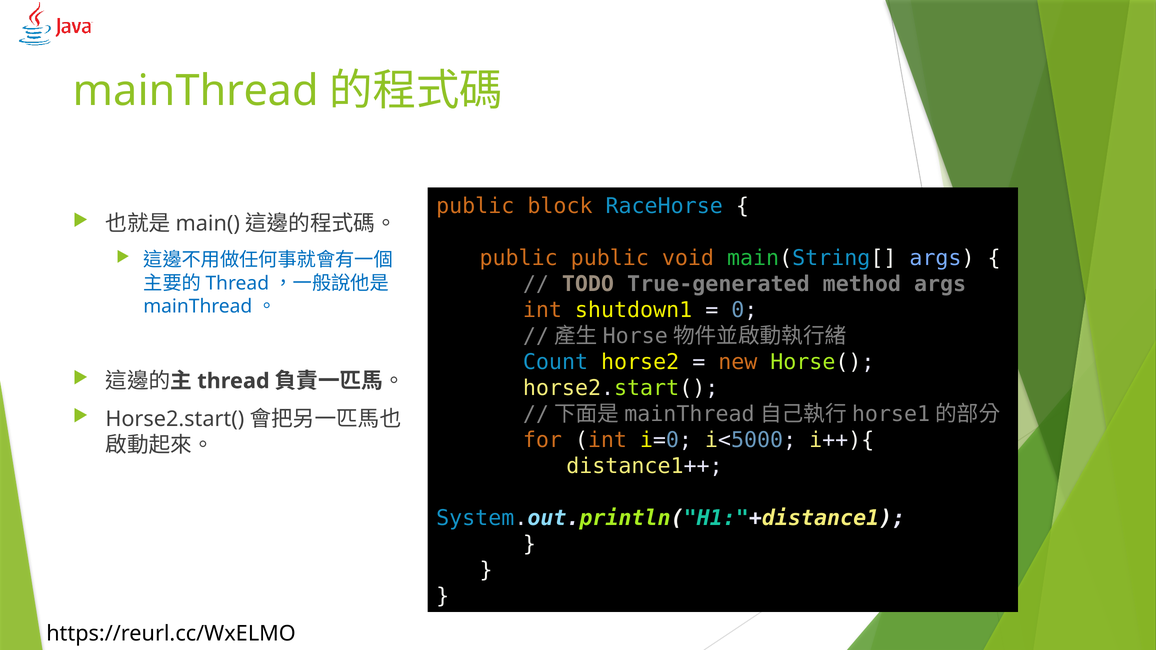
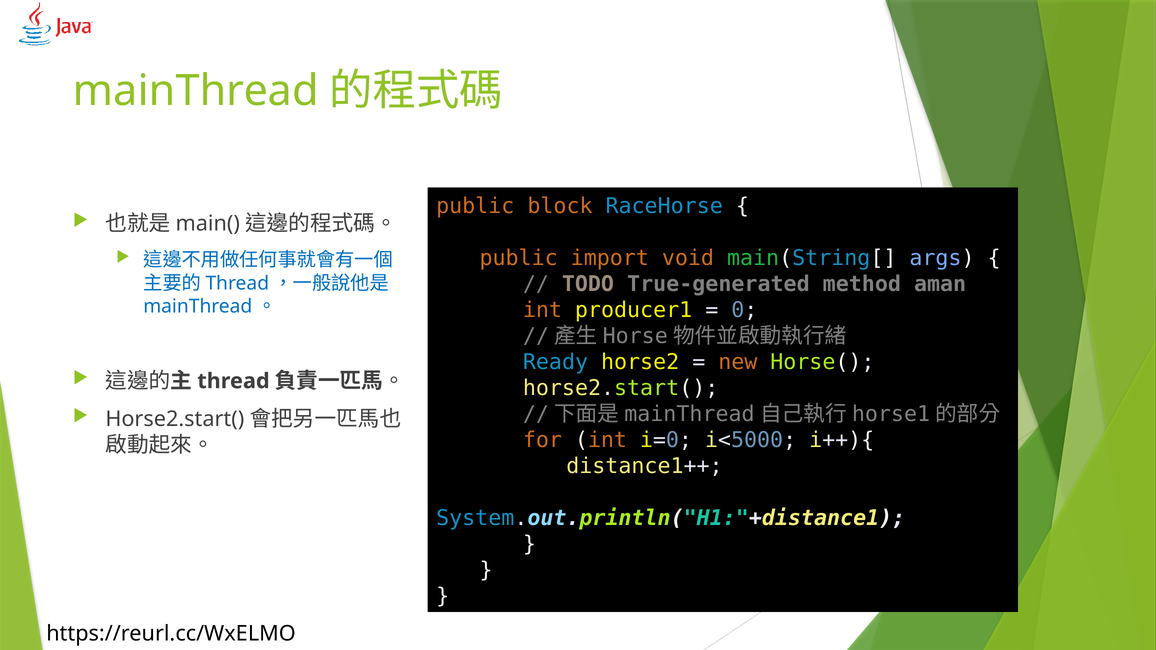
public public: public -> import (610, 258)
method args: args -> aman (940, 284)
shutdown1: shutdown1 -> producer1 (634, 310)
Count: Count -> Ready (556, 362)
